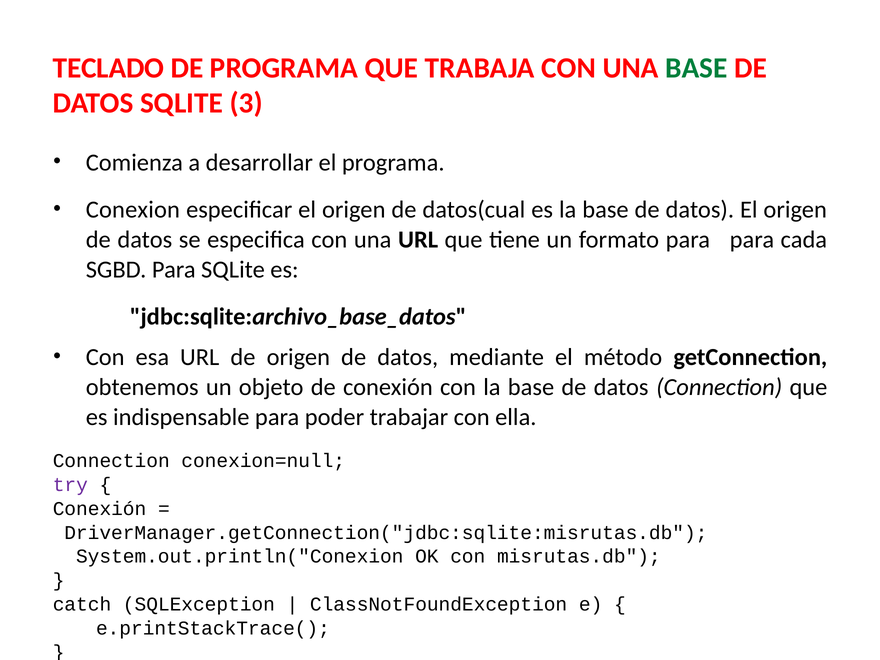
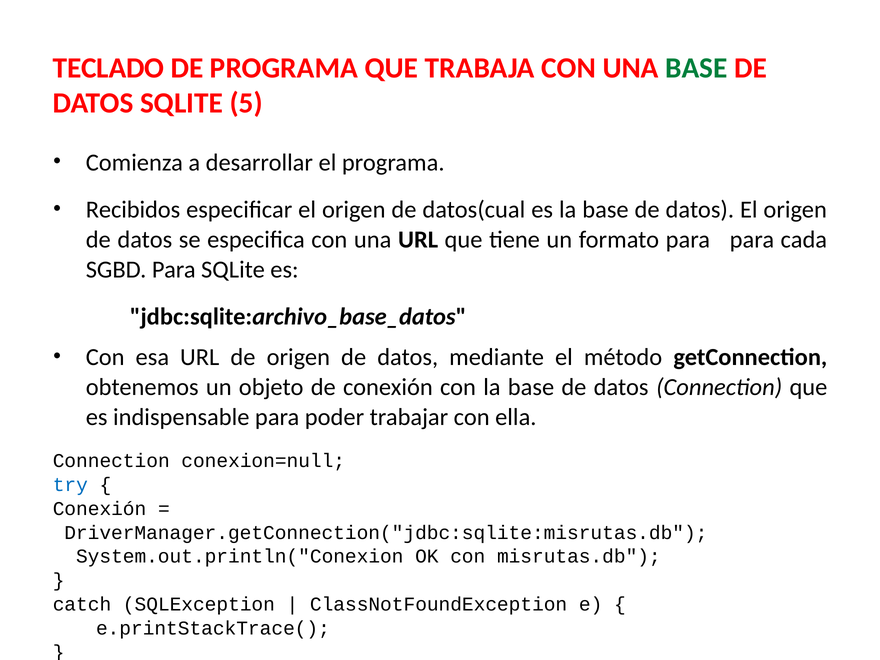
3: 3 -> 5 (246, 103)
Conexion: Conexion -> Recibidos (133, 210)
try colour: purple -> blue (70, 485)
